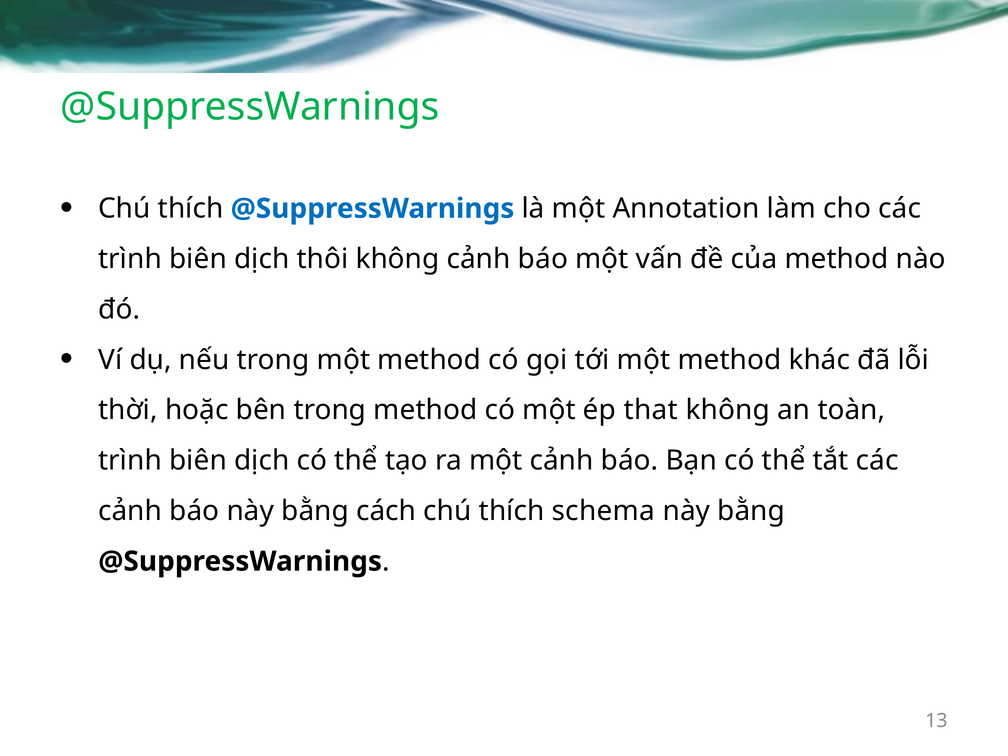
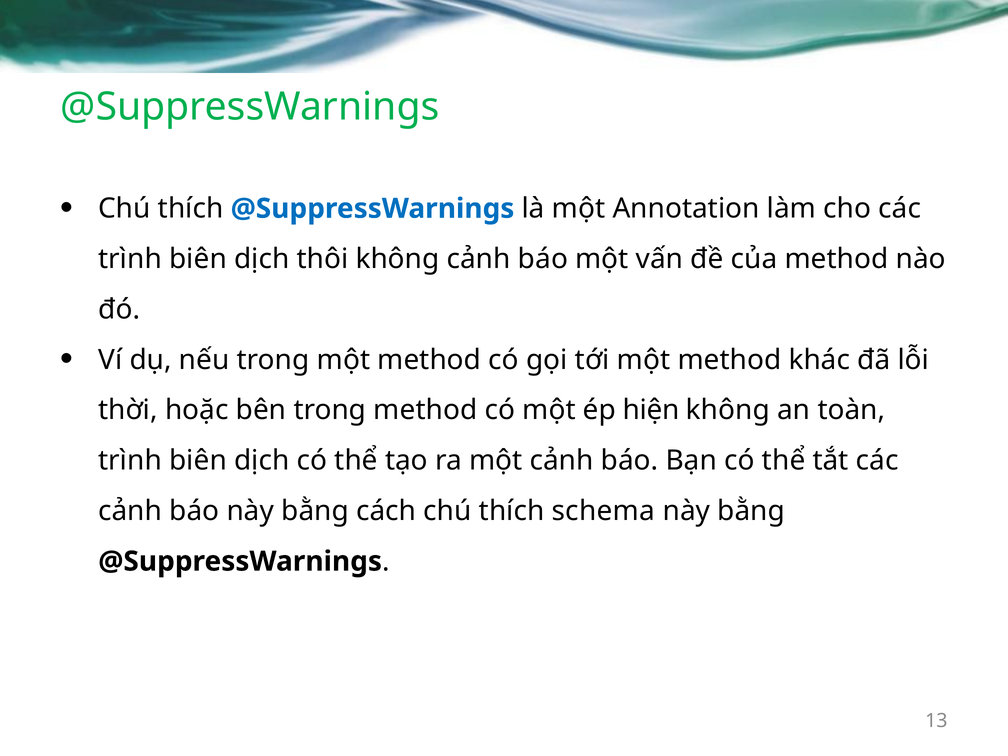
that: that -> hiện (651, 410)
